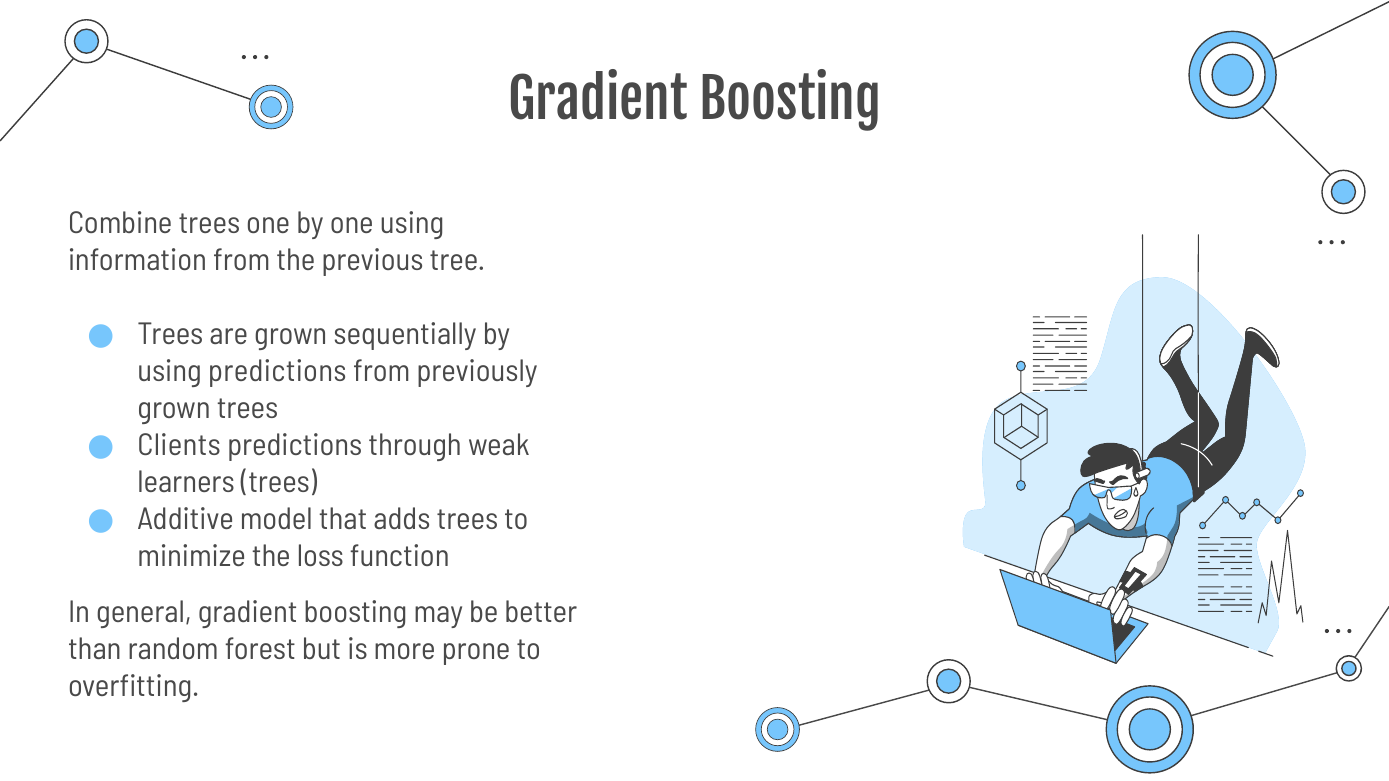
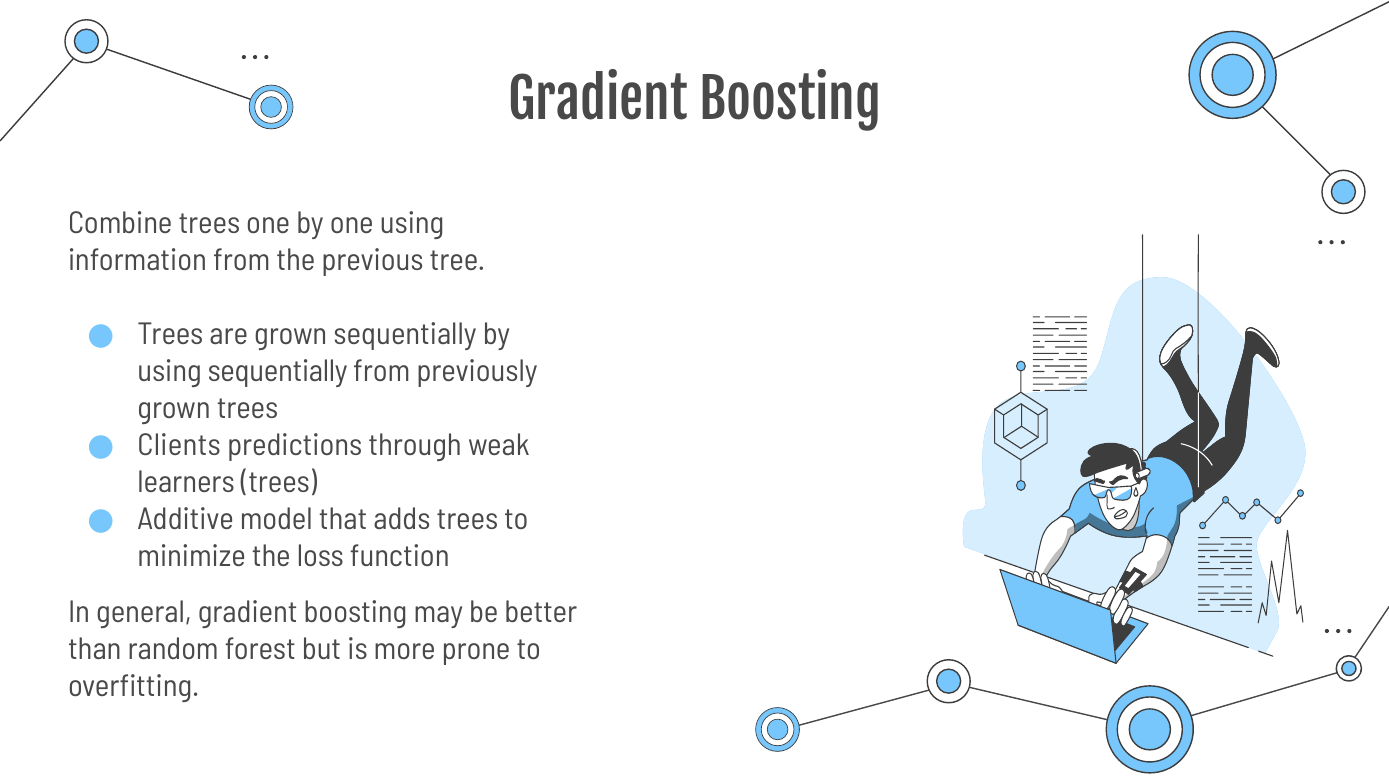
using predictions: predictions -> sequentially (278, 372)
